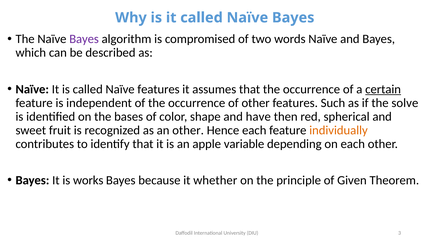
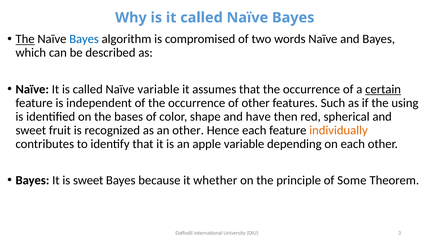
The underline: none -> present (25, 39)
Bayes colour: purple -> blue (84, 39)
Naïve features: features -> variable (158, 89)
solve: solve -> using (405, 103)
is works: works -> sweet (88, 180)
Given: Given -> Some (352, 180)
